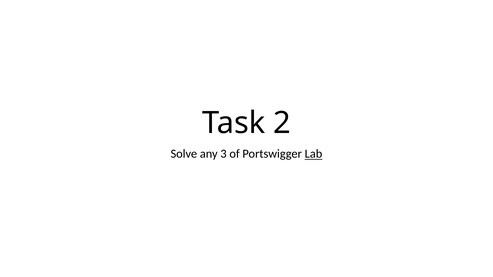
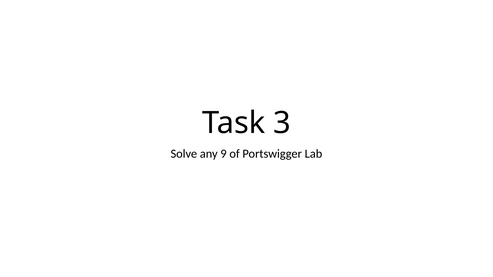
2: 2 -> 3 (282, 123)
3: 3 -> 9 (224, 154)
Lab underline: present -> none (313, 154)
